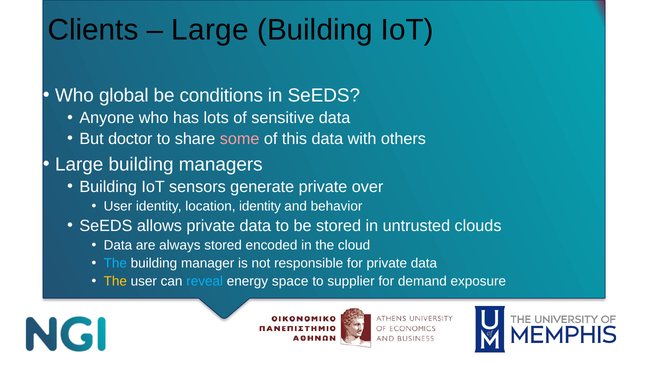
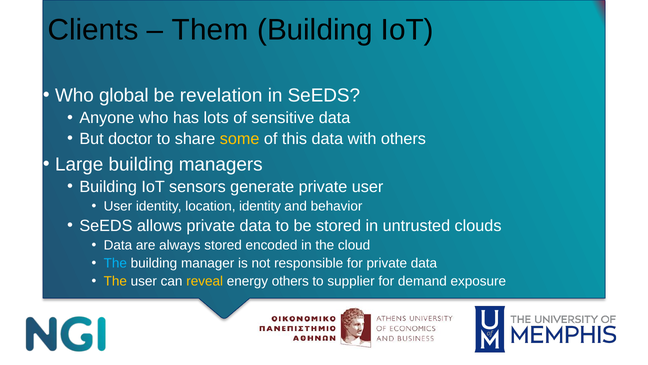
Large: Large -> Them (210, 30)
conditions: conditions -> revelation (221, 95)
some colour: pink -> yellow (240, 139)
private over: over -> user (368, 187)
reveal colour: light blue -> yellow (205, 281)
energy space: space -> others (290, 281)
